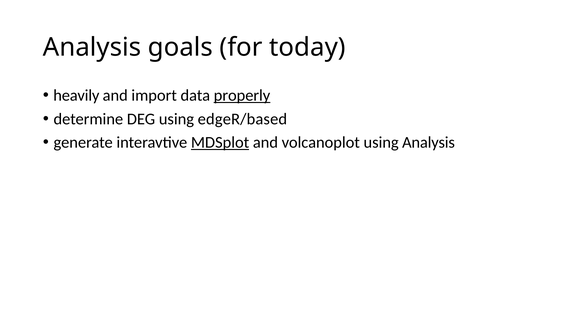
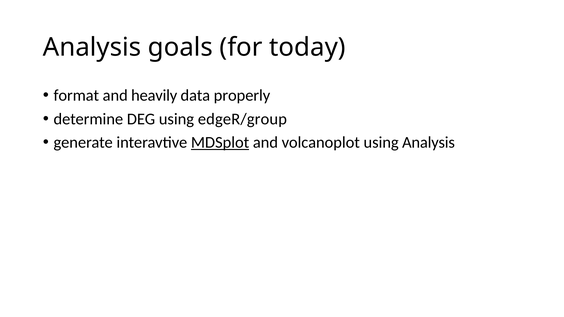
heavily: heavily -> format (76, 95)
import: import -> heavily (154, 95)
properly underline: present -> none (242, 95)
edgeR/based: edgeR/based -> edgeR/group (242, 119)
